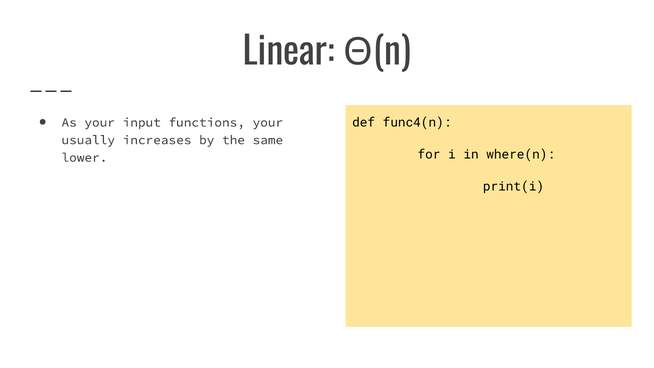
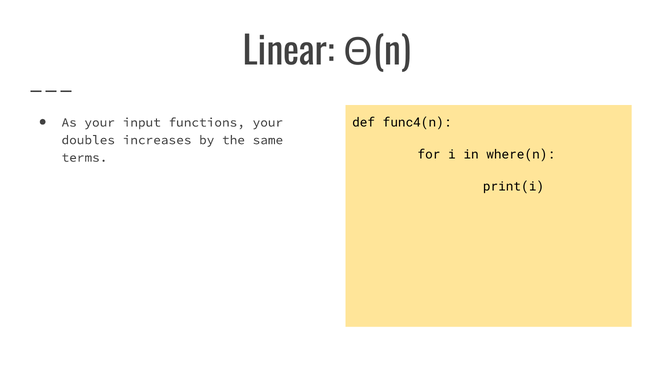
usually: usually -> doubles (88, 140)
lower: lower -> terms (84, 157)
